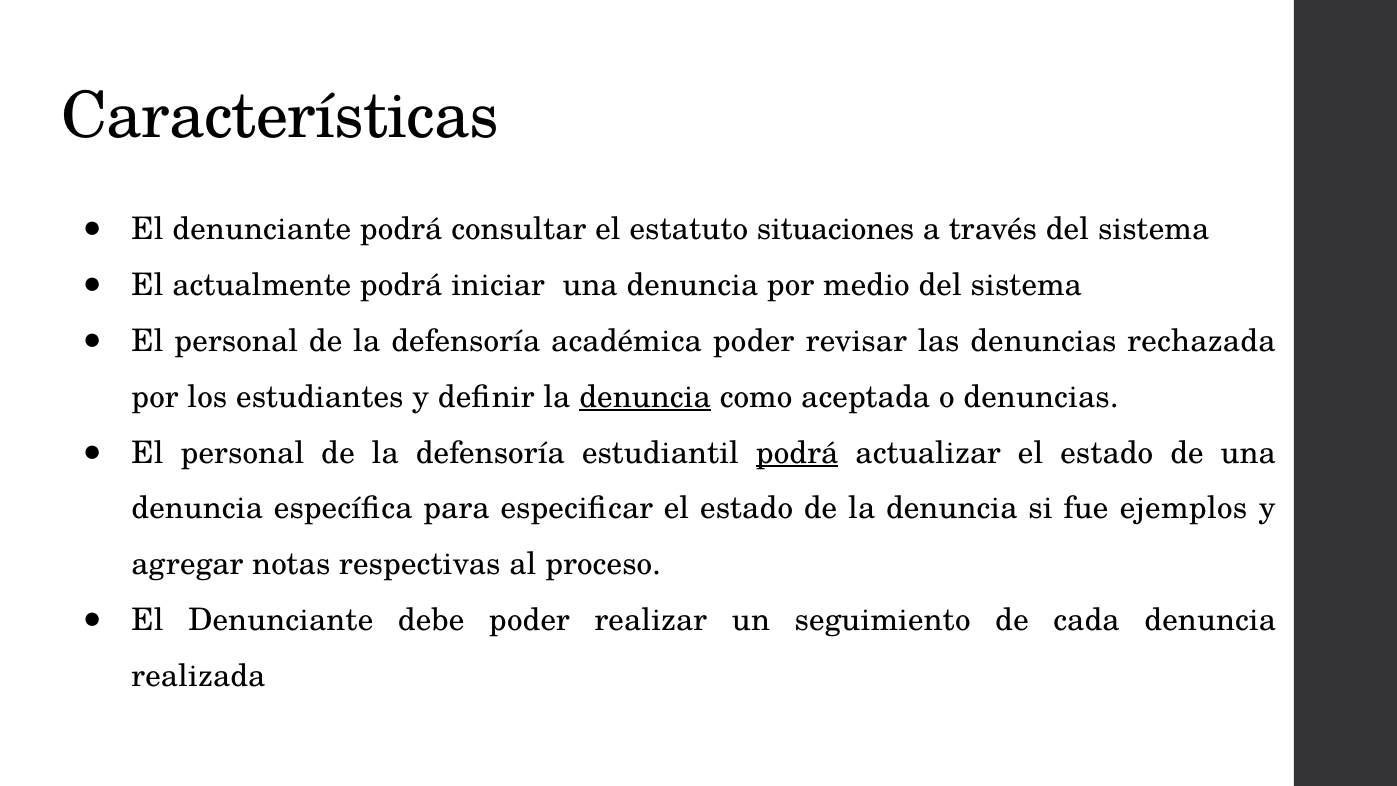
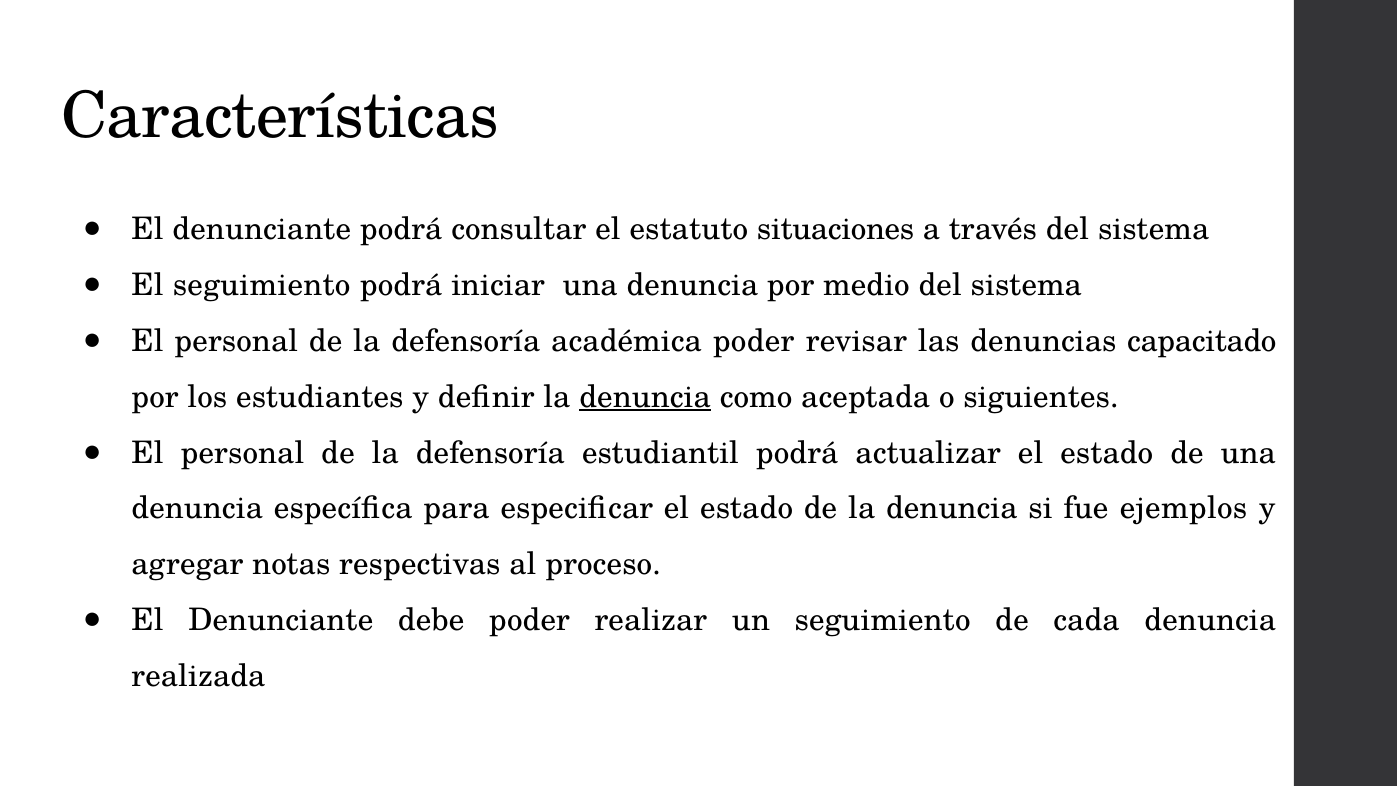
El actualmente: actualmente -> seguimiento (262, 285)
rechazada: rechazada -> capacitado (1202, 341)
o denuncias: denuncias -> siguientes (1041, 397)
podrá underline: present -> none (797, 453)
